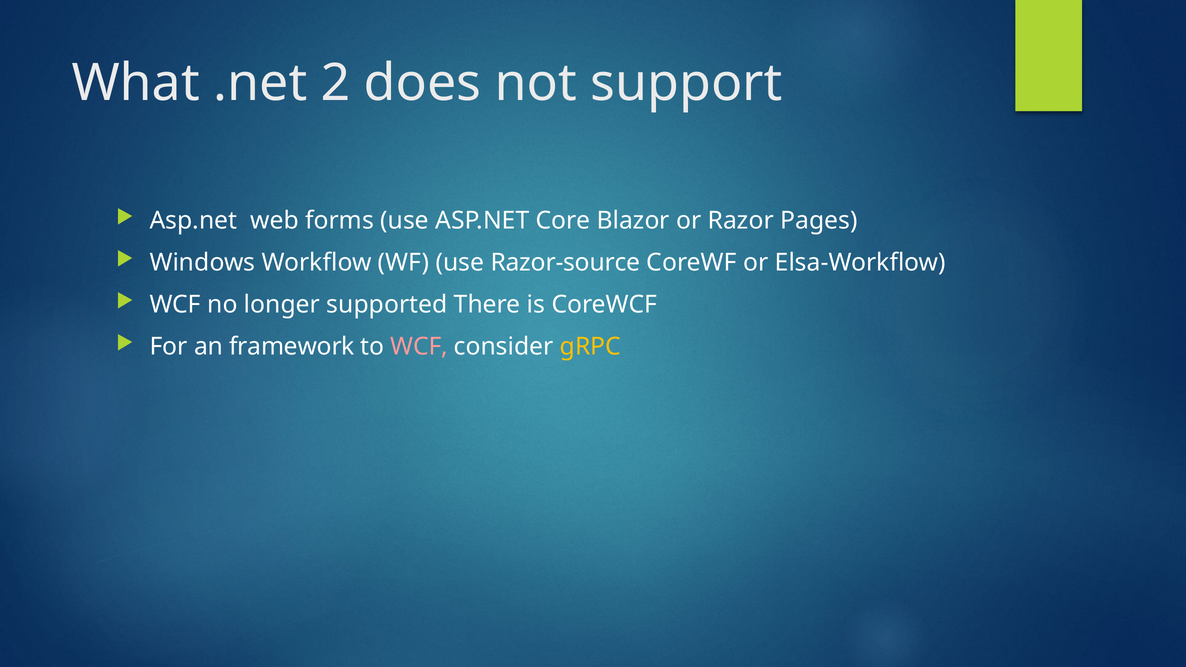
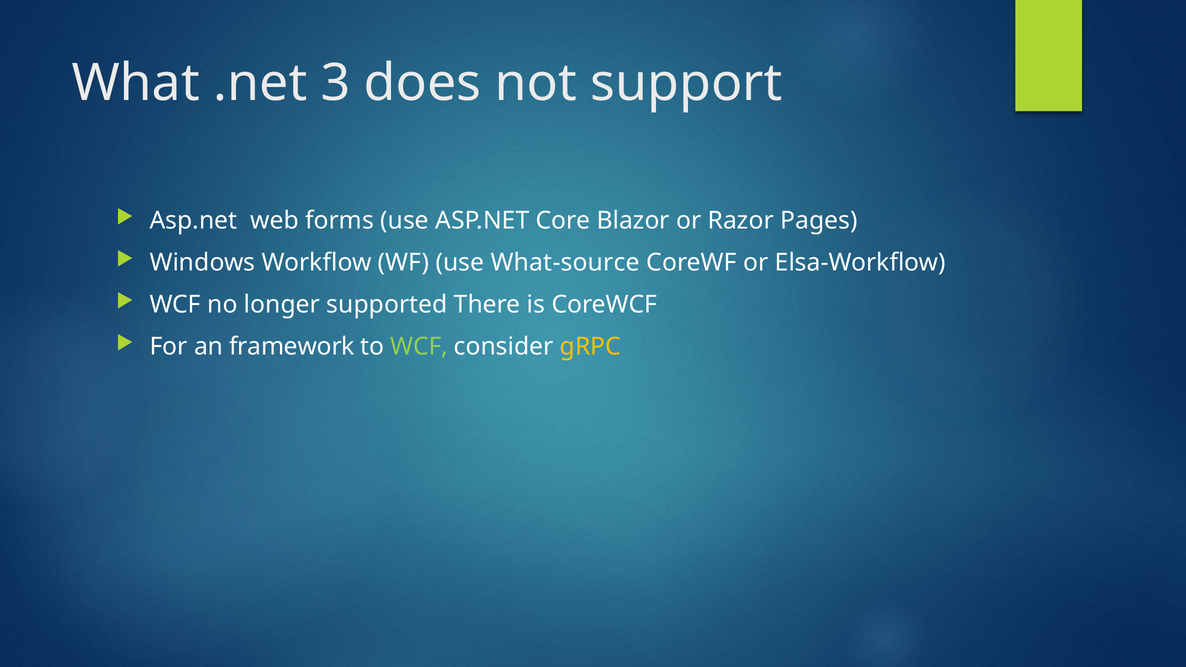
2: 2 -> 3 (336, 83)
Razor-source: Razor-source -> What-source (565, 263)
WCF colour: pink -> light green (419, 347)
